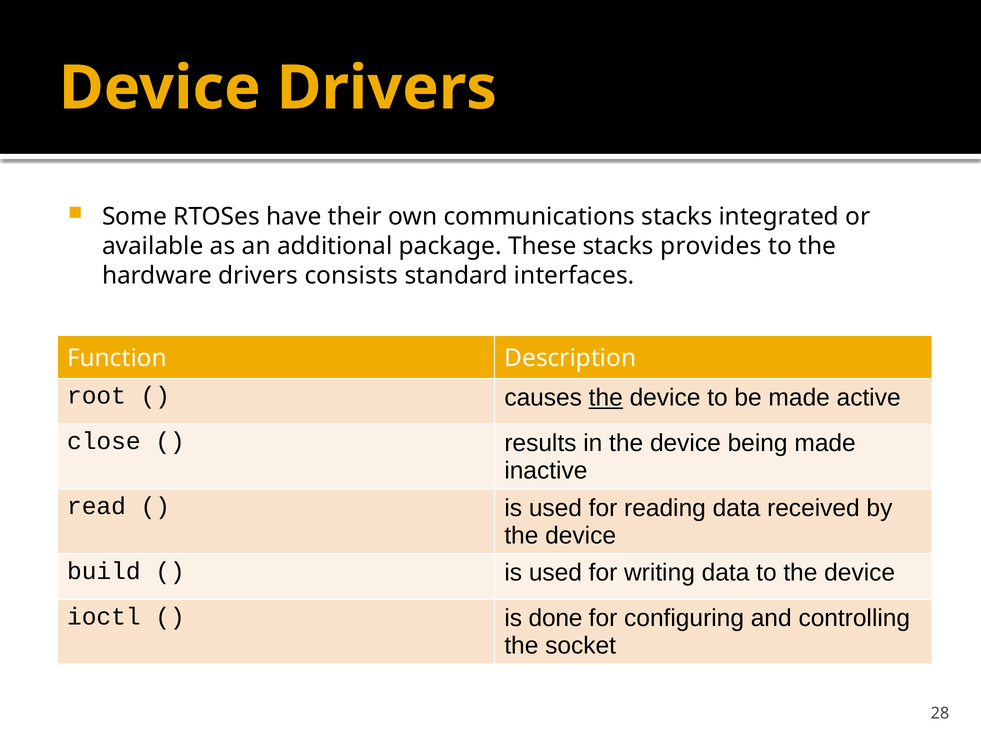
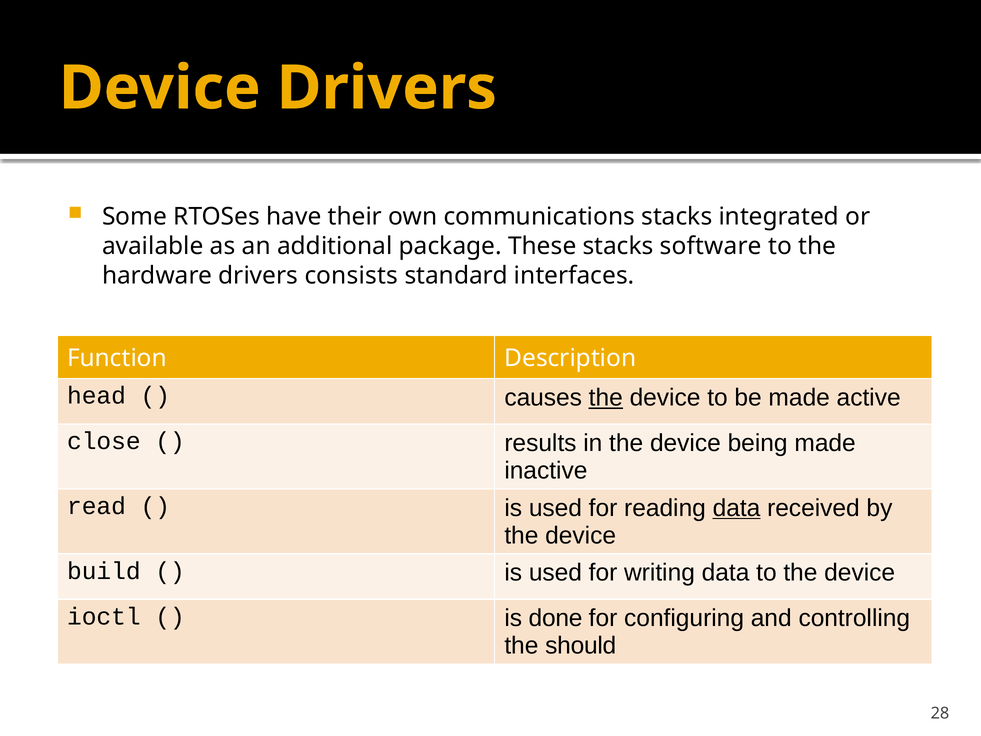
provides: provides -> software (711, 246)
root: root -> head (96, 396)
data underline: none -> present (737, 508)
socket: socket -> should (581, 646)
